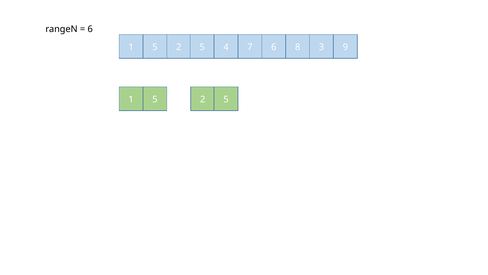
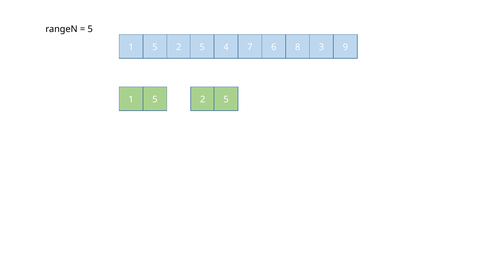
6: 6 -> 5 (90, 29)
